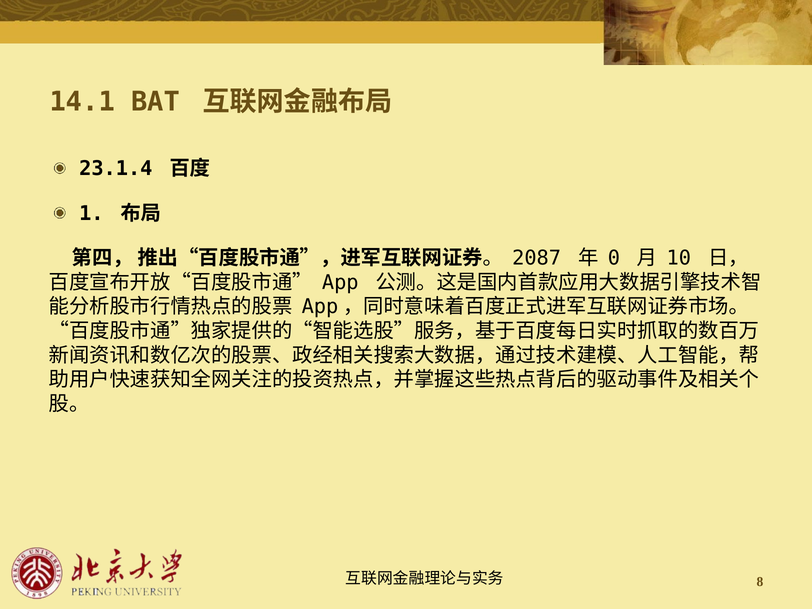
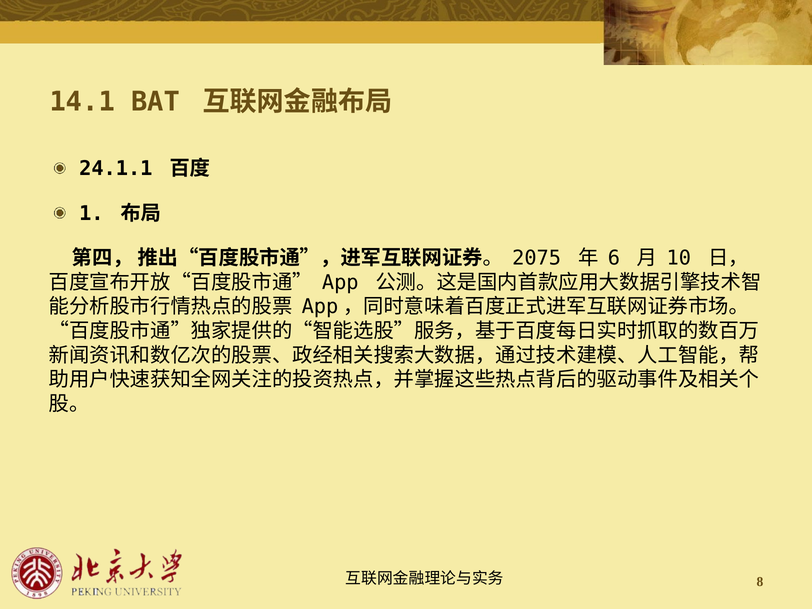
23.1.4: 23.1.4 -> 24.1.1 (116, 169)
2087: 2087 -> 2075 (537, 258)
0: 0 -> 6 (614, 258)
